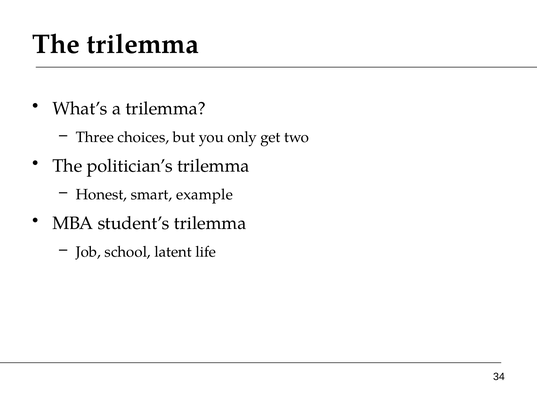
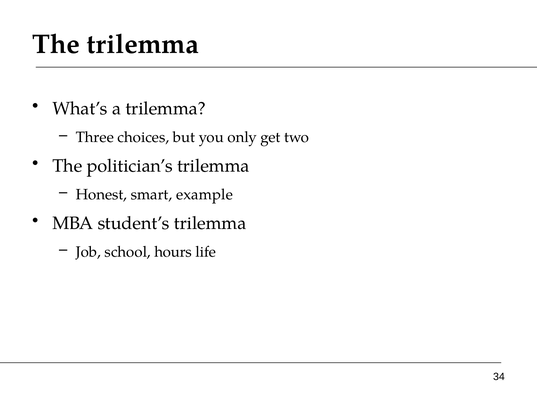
latent: latent -> hours (173, 252)
